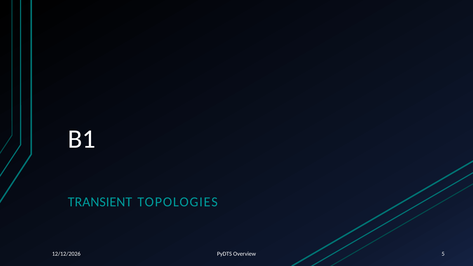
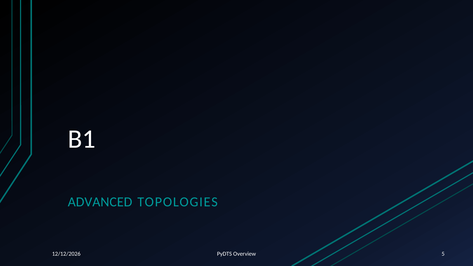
TRANSIENT: TRANSIENT -> ADVANCED (100, 202)
